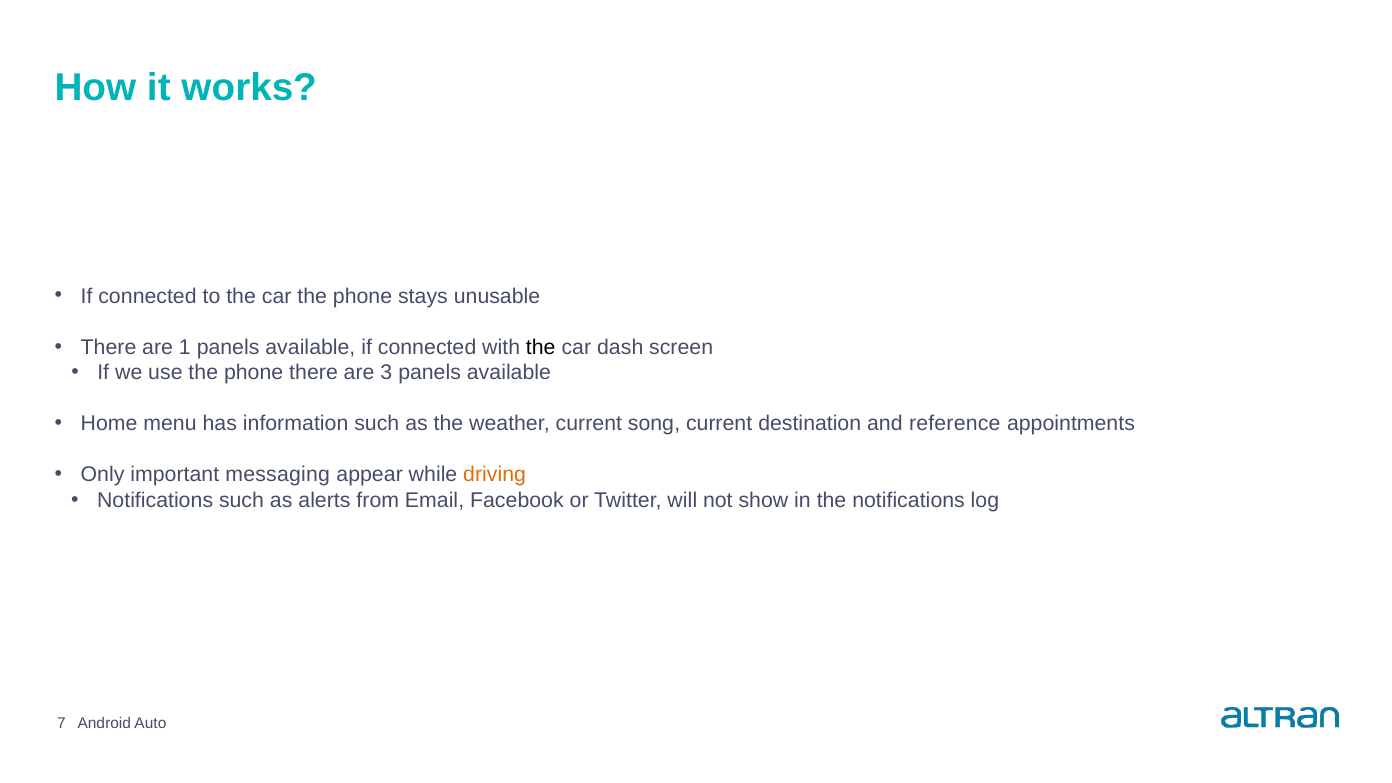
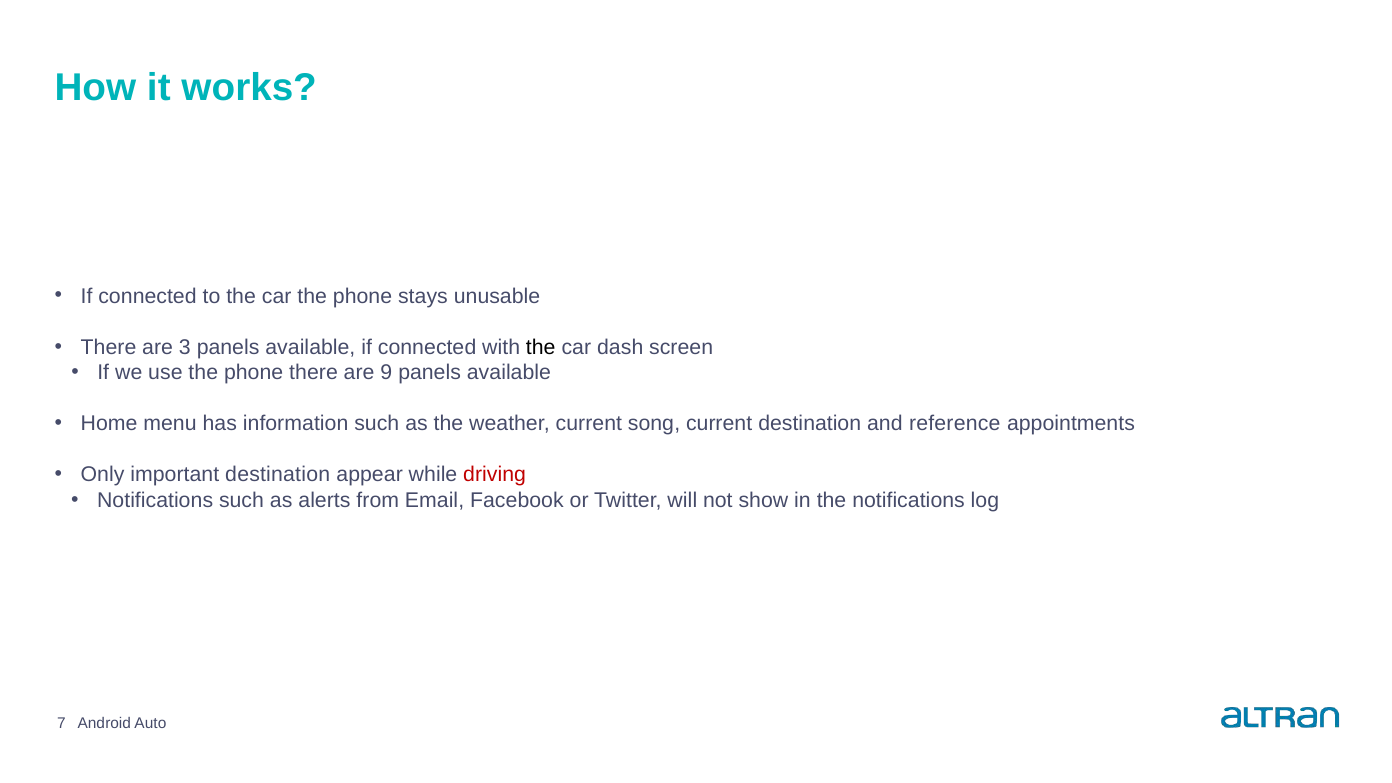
1: 1 -> 3 (185, 347)
3: 3 -> 9 (386, 373)
important messaging: messaging -> destination (278, 475)
driving colour: orange -> red (495, 475)
